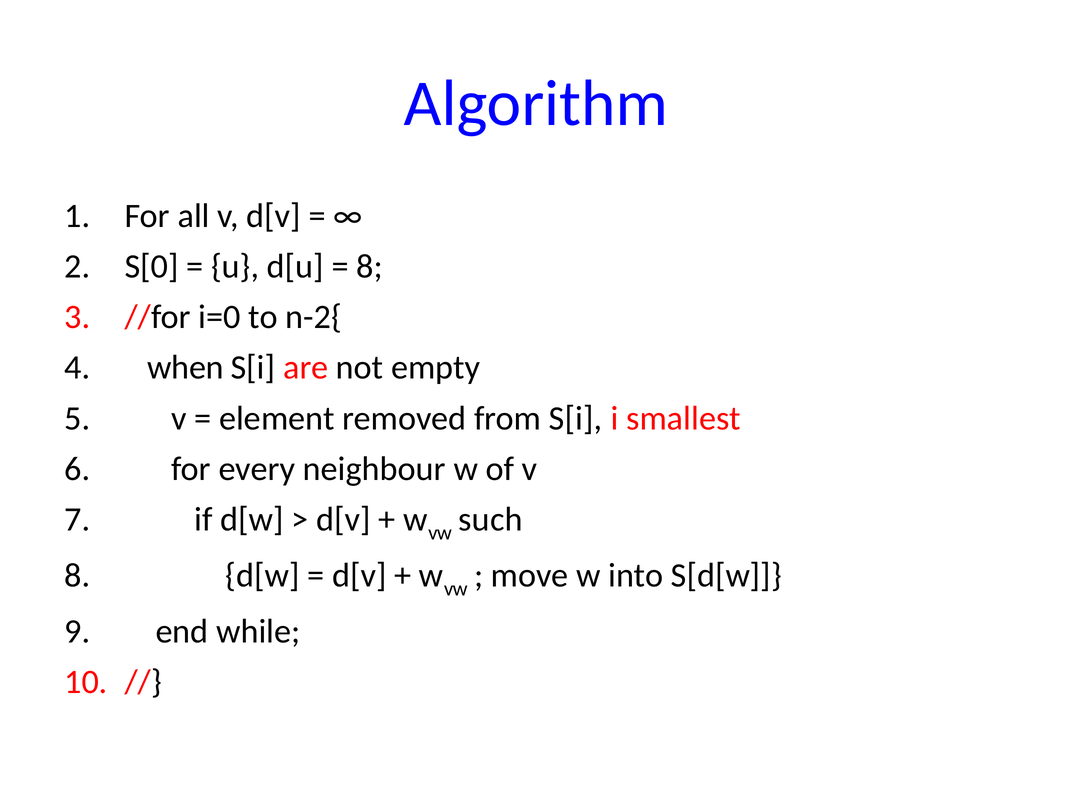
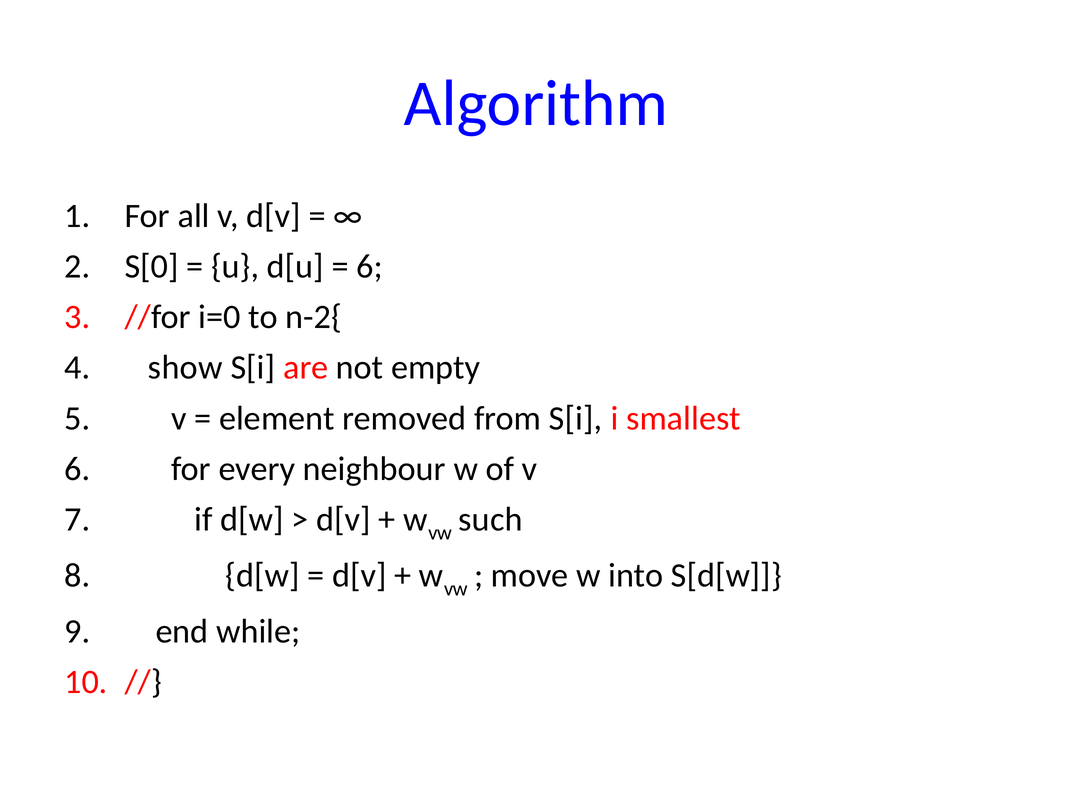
8: 8 -> 6 (369, 266)
when: when -> show (185, 368)
